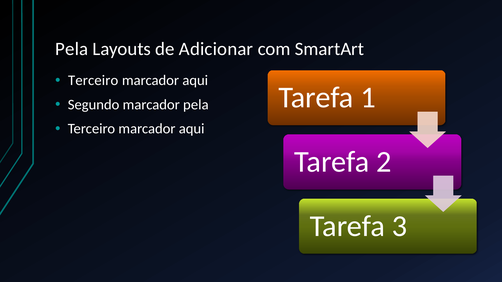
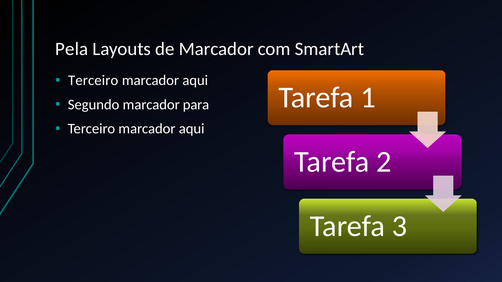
de Adicionar: Adicionar -> Marcador (216, 49)
marcador pela: pela -> para (196, 105)
